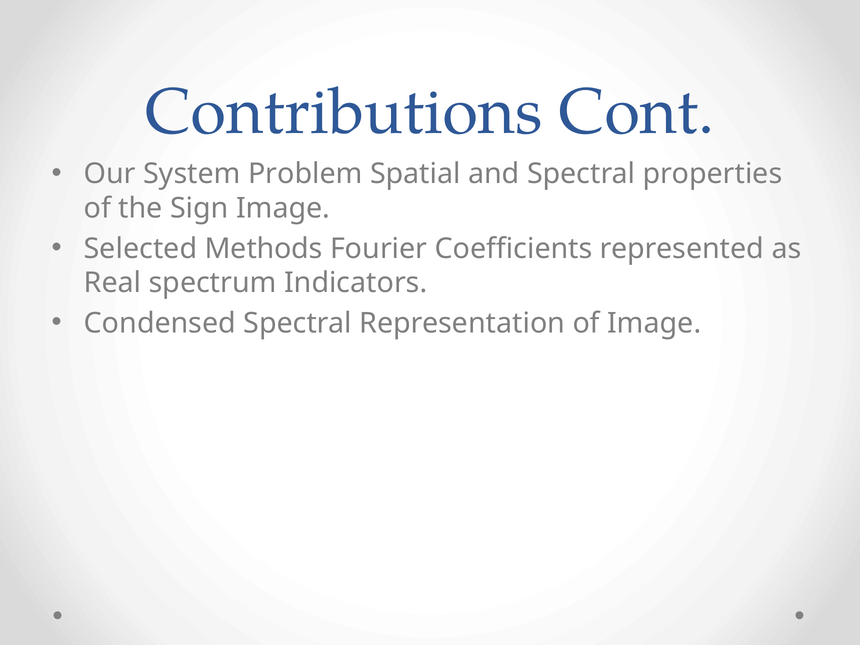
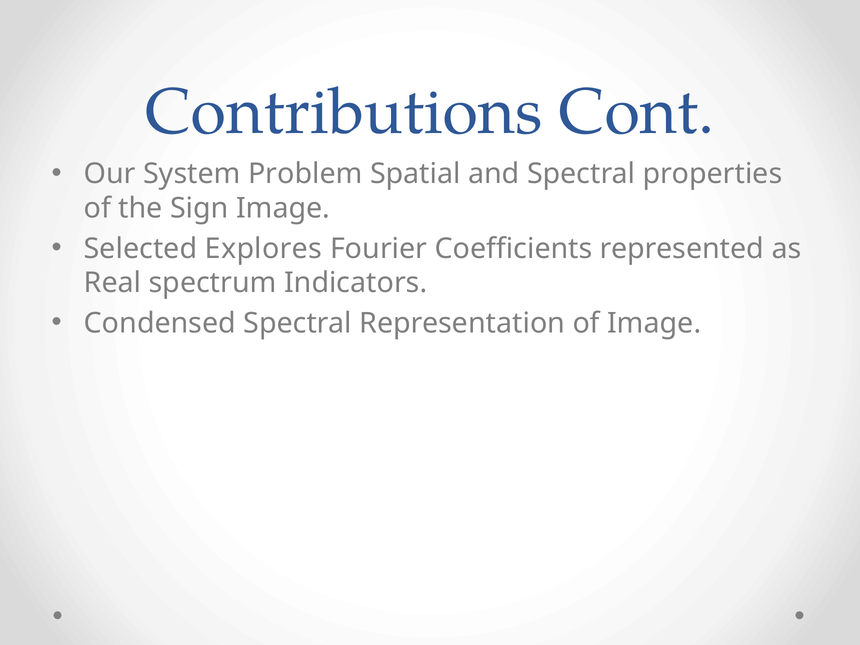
Methods: Methods -> Explores (263, 249)
